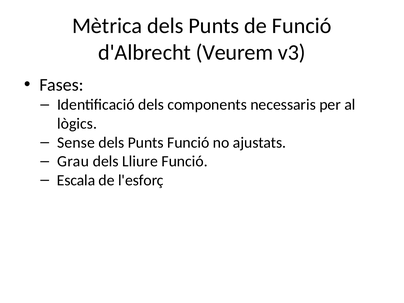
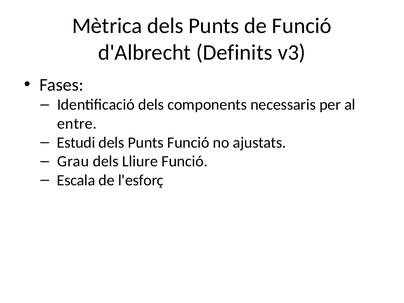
Veurem: Veurem -> Definits (234, 53)
lògics: lògics -> entre (77, 124)
Sense: Sense -> Estudi (76, 143)
